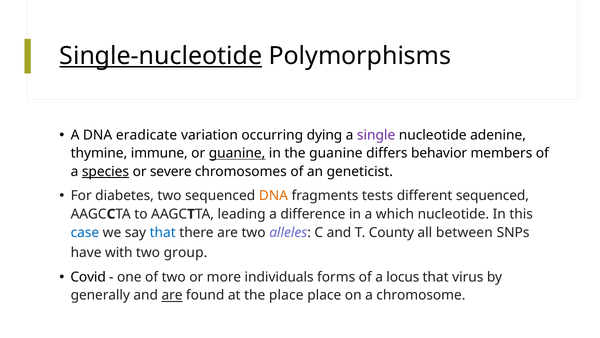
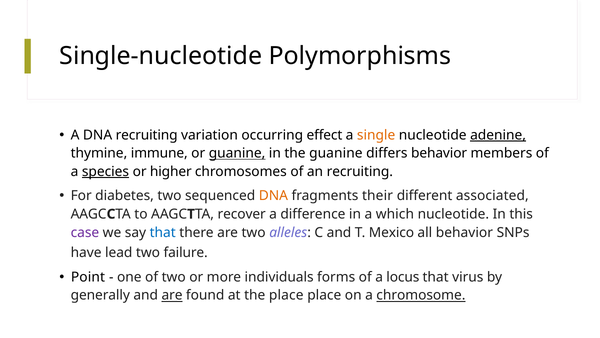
Single-nucleotide underline: present -> none (161, 56)
DNA eradicate: eradicate -> recruiting (147, 135)
dying: dying -> effect (324, 135)
single colour: purple -> orange (376, 135)
adenine underline: none -> present (498, 135)
severe: severe -> higher (171, 171)
an geneticist: geneticist -> recruiting (360, 171)
tests: tests -> their (377, 196)
different sequenced: sequenced -> associated (492, 196)
leading: leading -> recover (242, 214)
case colour: blue -> purple (85, 232)
County: County -> Mexico (391, 232)
all between: between -> behavior (464, 232)
with: with -> lead (119, 253)
group: group -> failure (186, 253)
Covid: Covid -> Point (88, 277)
chromosome underline: none -> present (421, 295)
